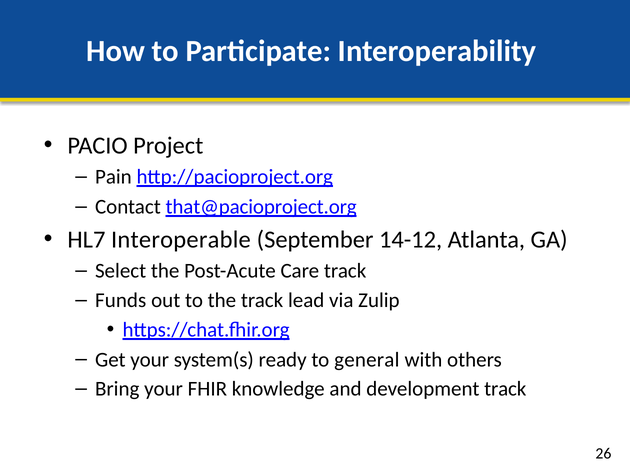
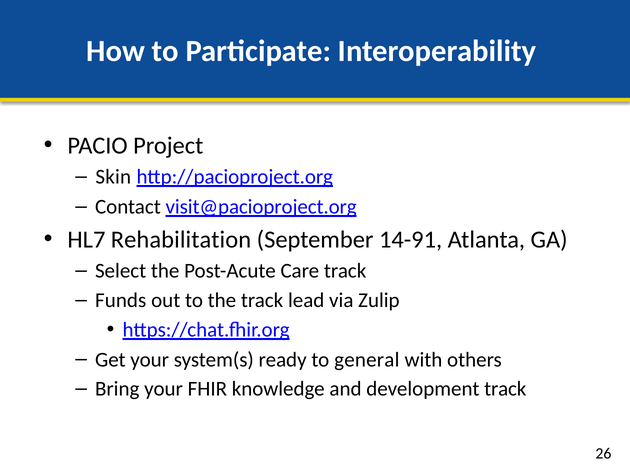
Pain: Pain -> Skin (113, 177)
that@pacioproject.org: that@pacioproject.org -> visit@pacioproject.org (261, 207)
Interoperable: Interoperable -> Rehabilitation (181, 239)
14-12: 14-12 -> 14-91 (411, 239)
